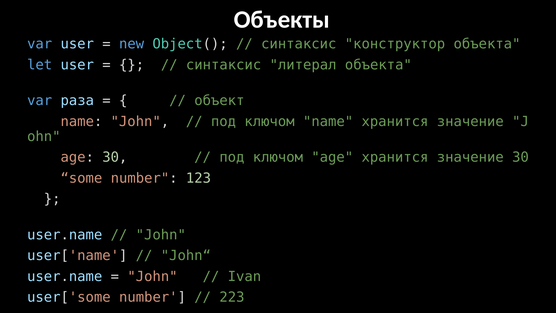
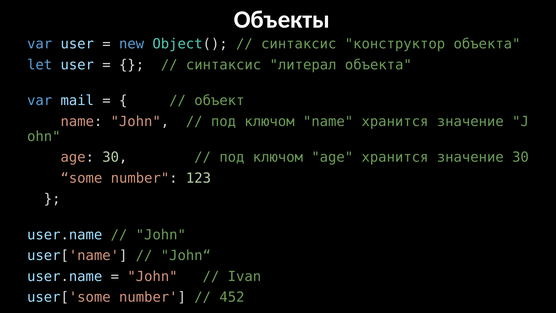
раза: раза -> mail (77, 101)
223: 223 -> 452 (232, 297)
